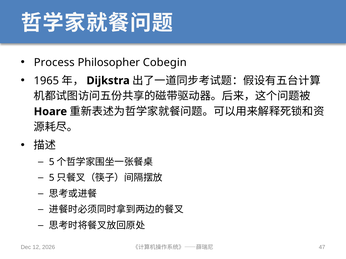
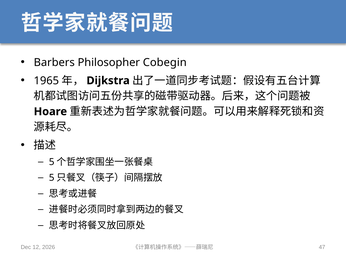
Process: Process -> Barbers (54, 63)
